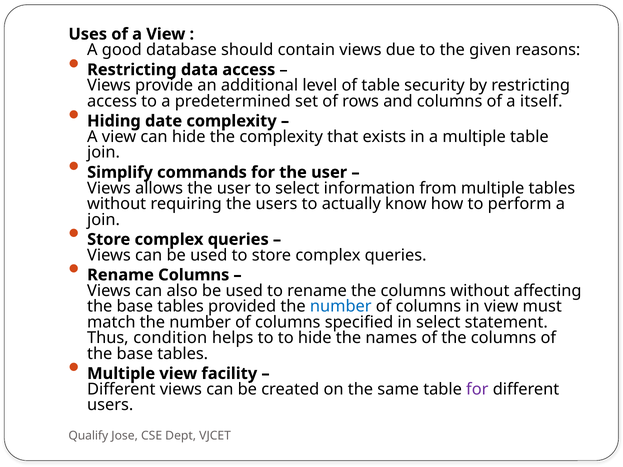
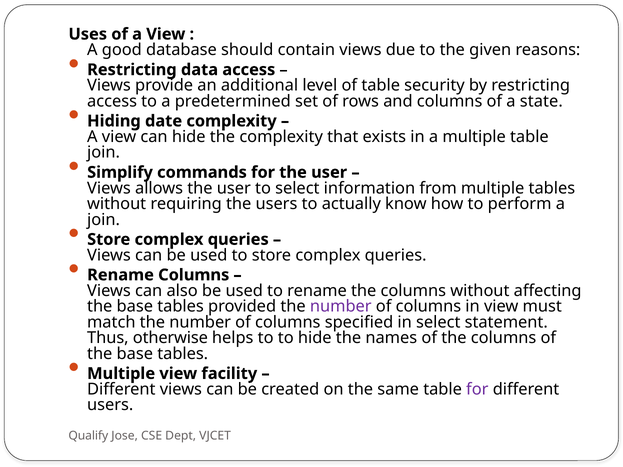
itself: itself -> state (541, 101)
number colour: blue -> purple (341, 307)
condition: condition -> otherwise (170, 338)
